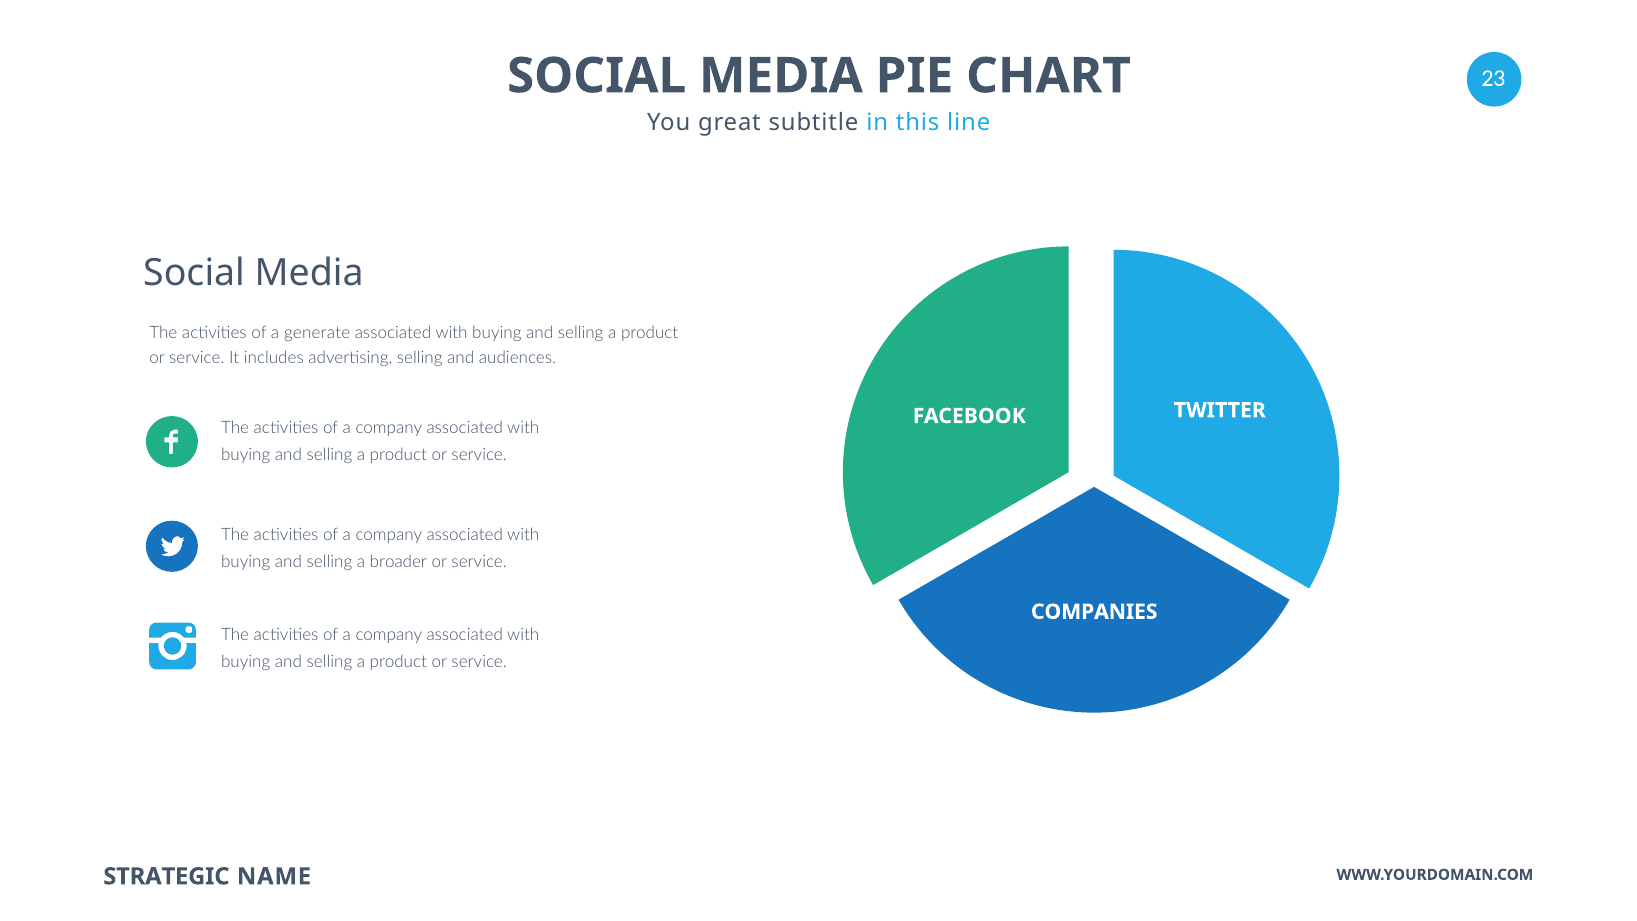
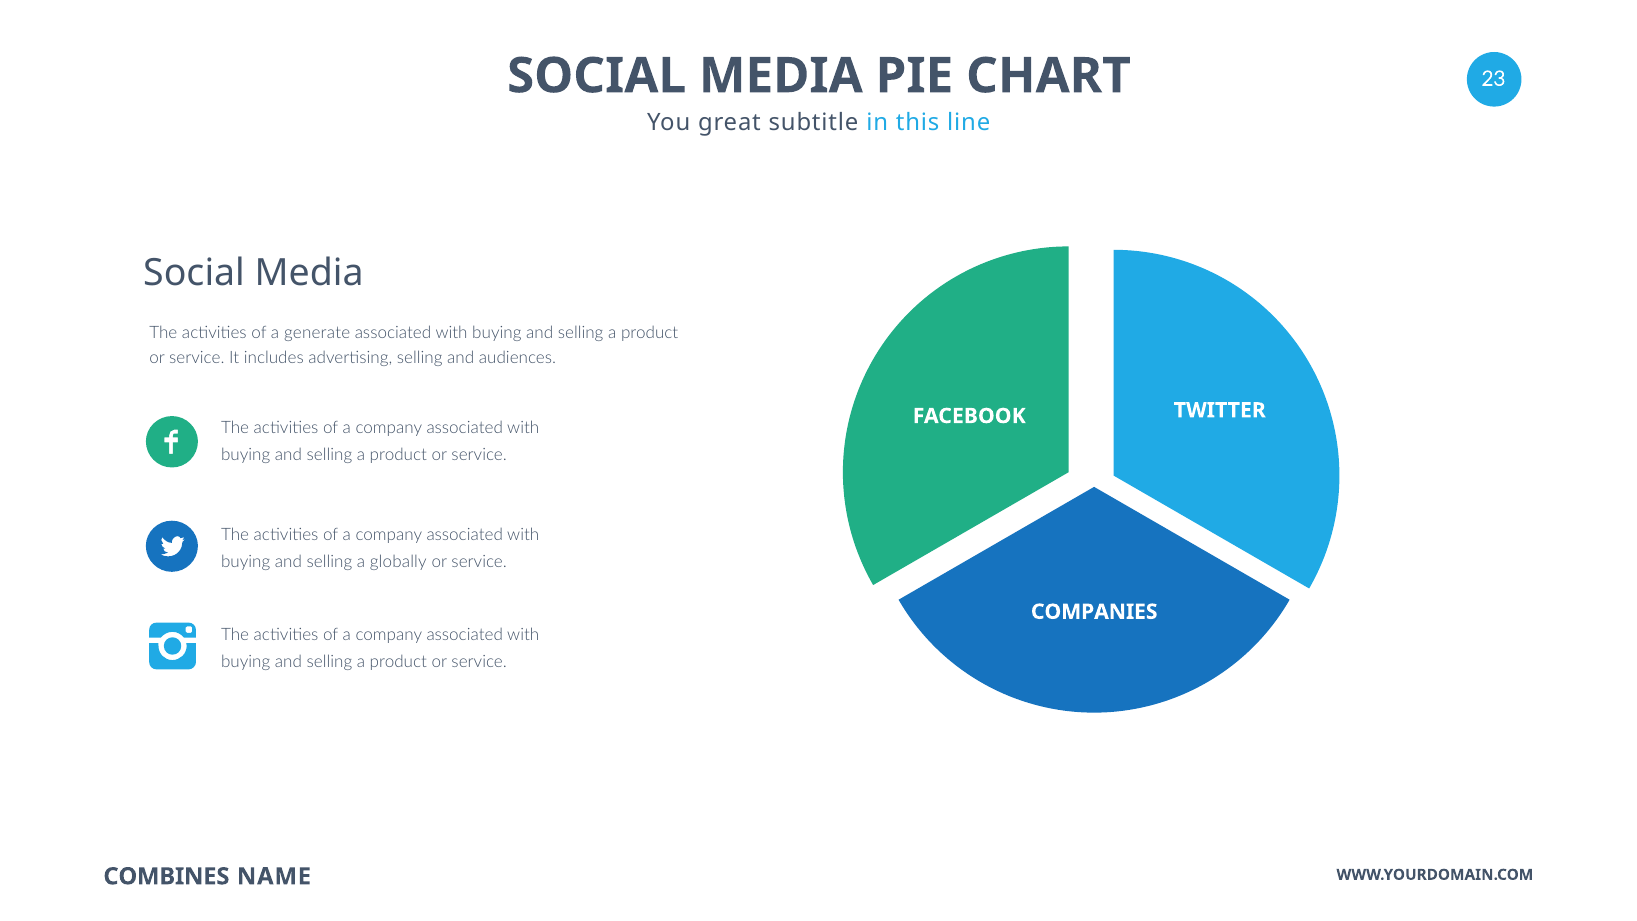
broader: broader -> globally (398, 562)
STRATEGIC: STRATEGIC -> COMBINES (166, 877)
